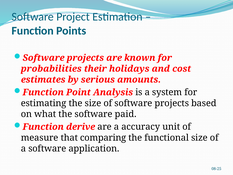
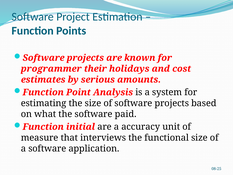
probabilities: probabilities -> programmer (51, 69)
derive: derive -> initial (81, 127)
comparing: comparing -> interviews (103, 138)
